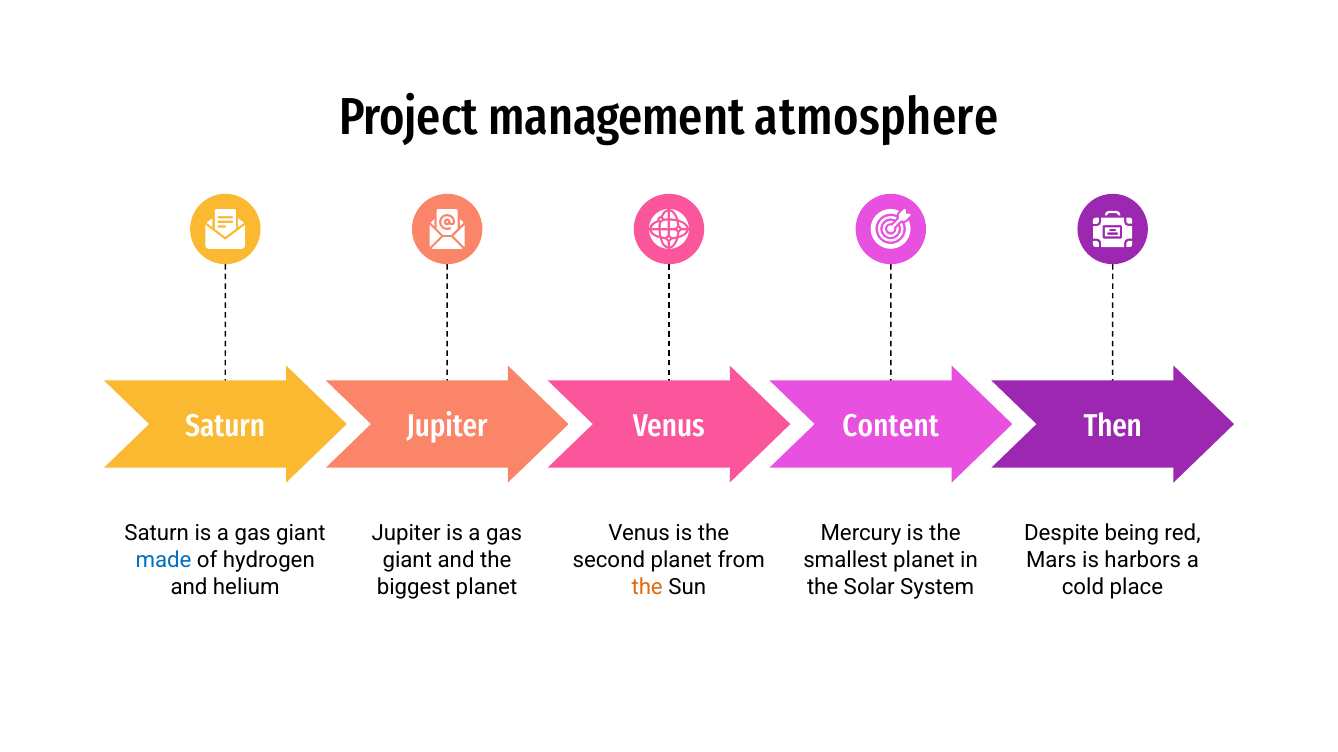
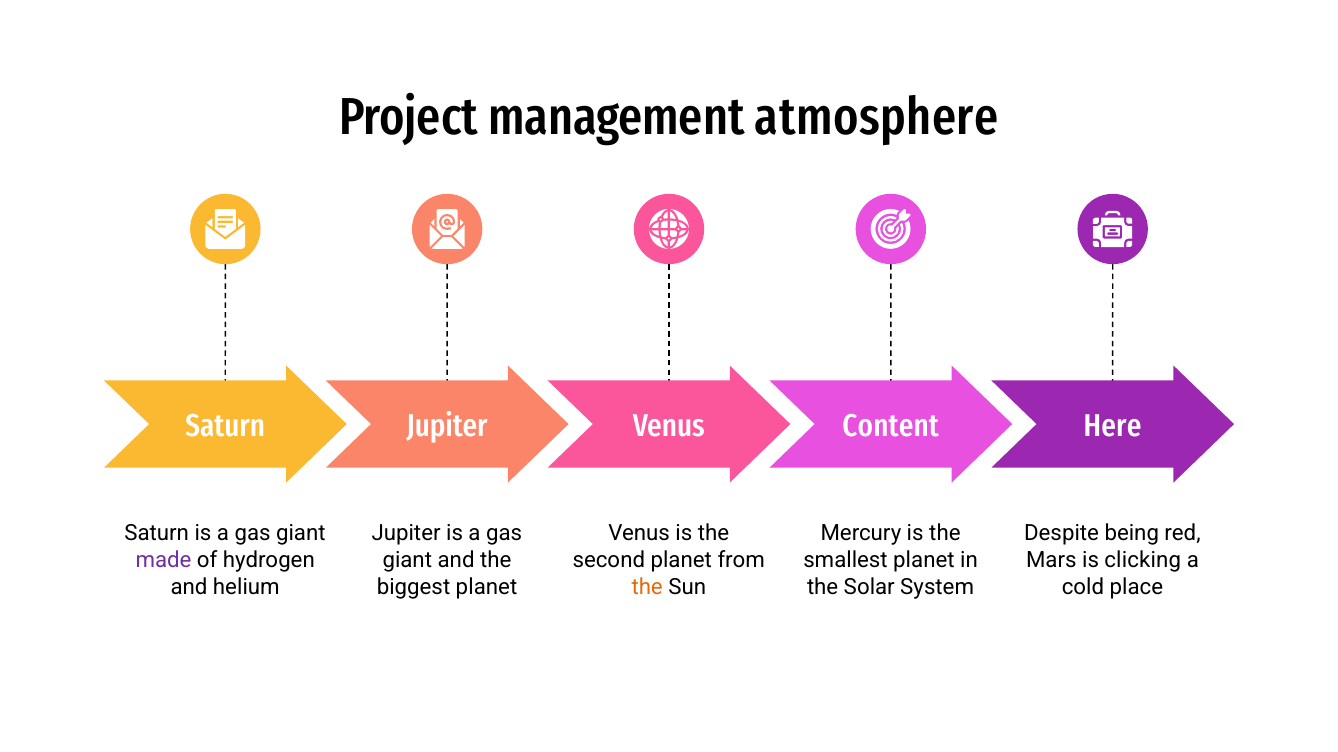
Then: Then -> Here (1113, 427)
made colour: blue -> purple (163, 561)
harbors: harbors -> clicking (1143, 561)
